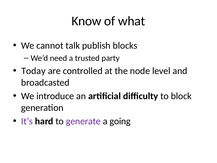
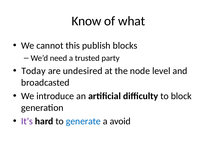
talk: talk -> this (73, 46)
controlled: controlled -> undesired (83, 71)
generate colour: purple -> blue (83, 121)
going: going -> avoid (120, 121)
